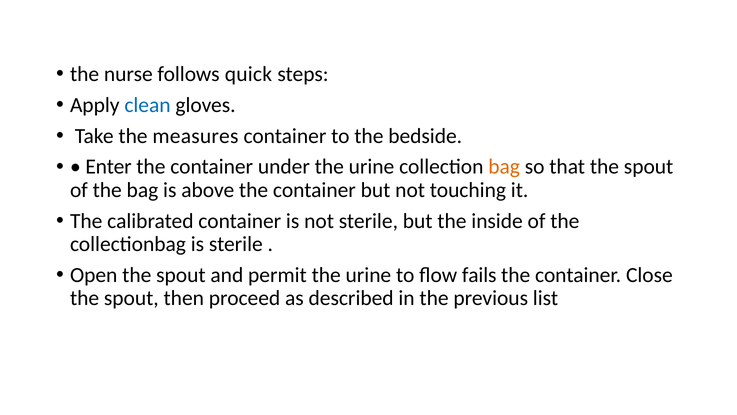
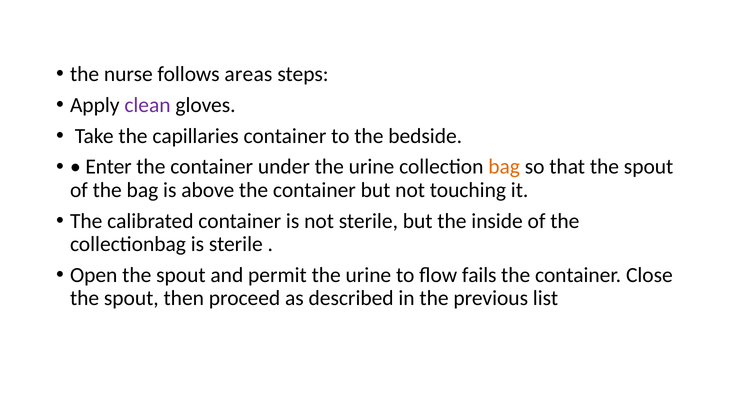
quick: quick -> areas (248, 74)
clean colour: blue -> purple (148, 105)
measures: measures -> capillaries (196, 136)
